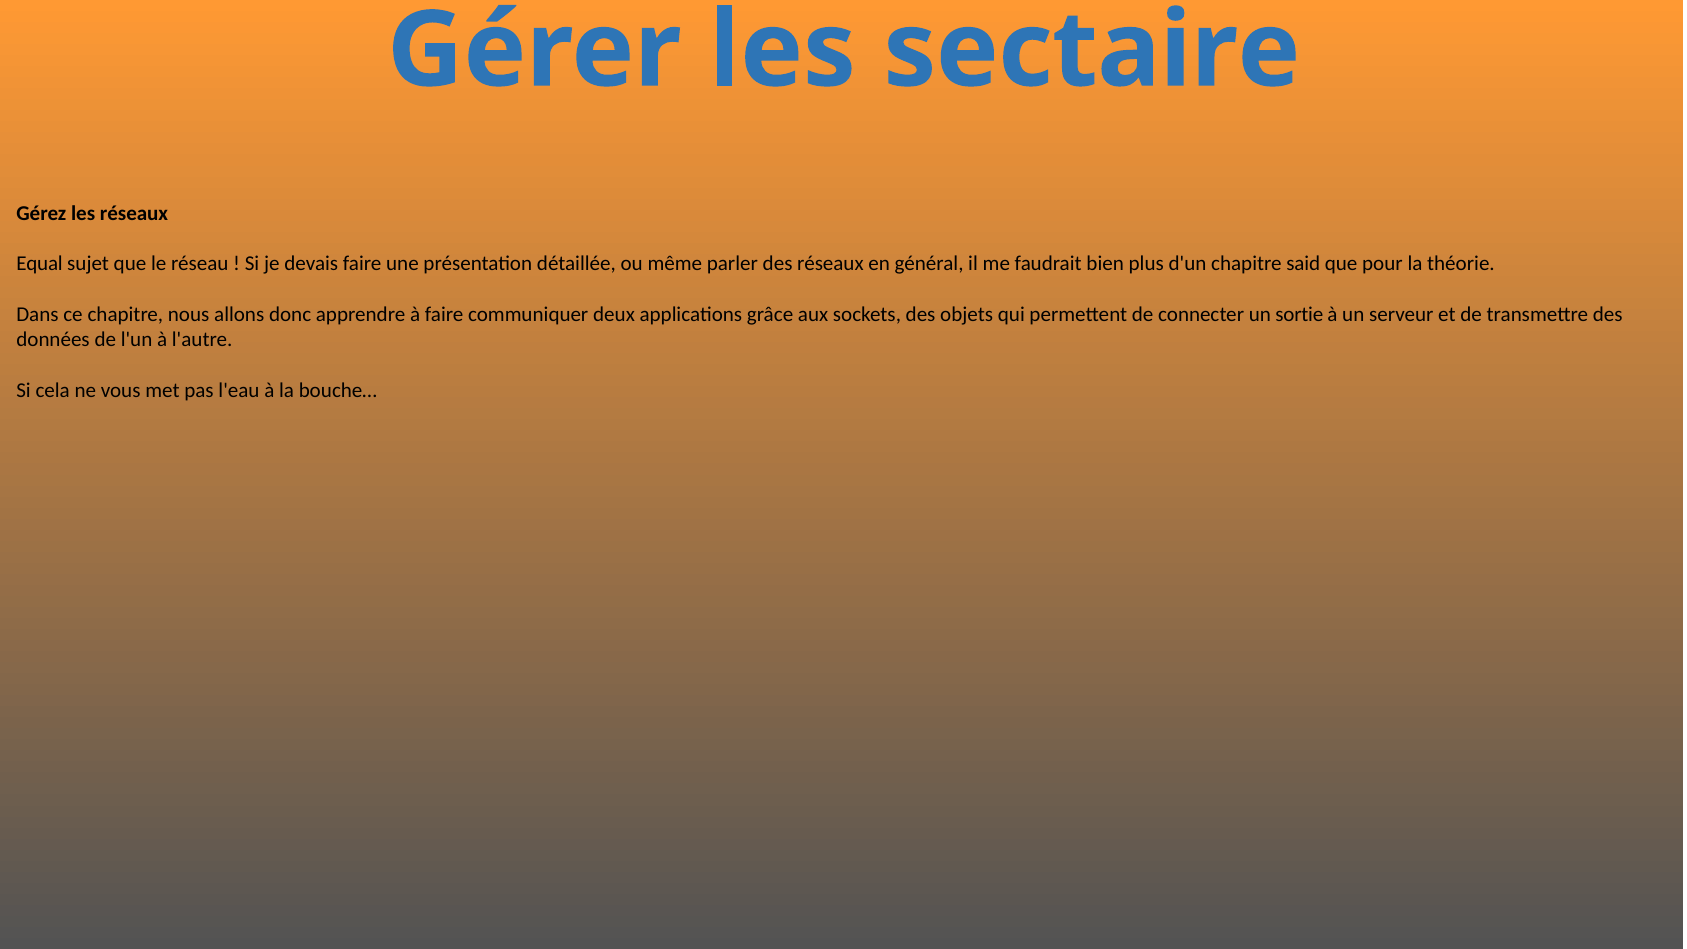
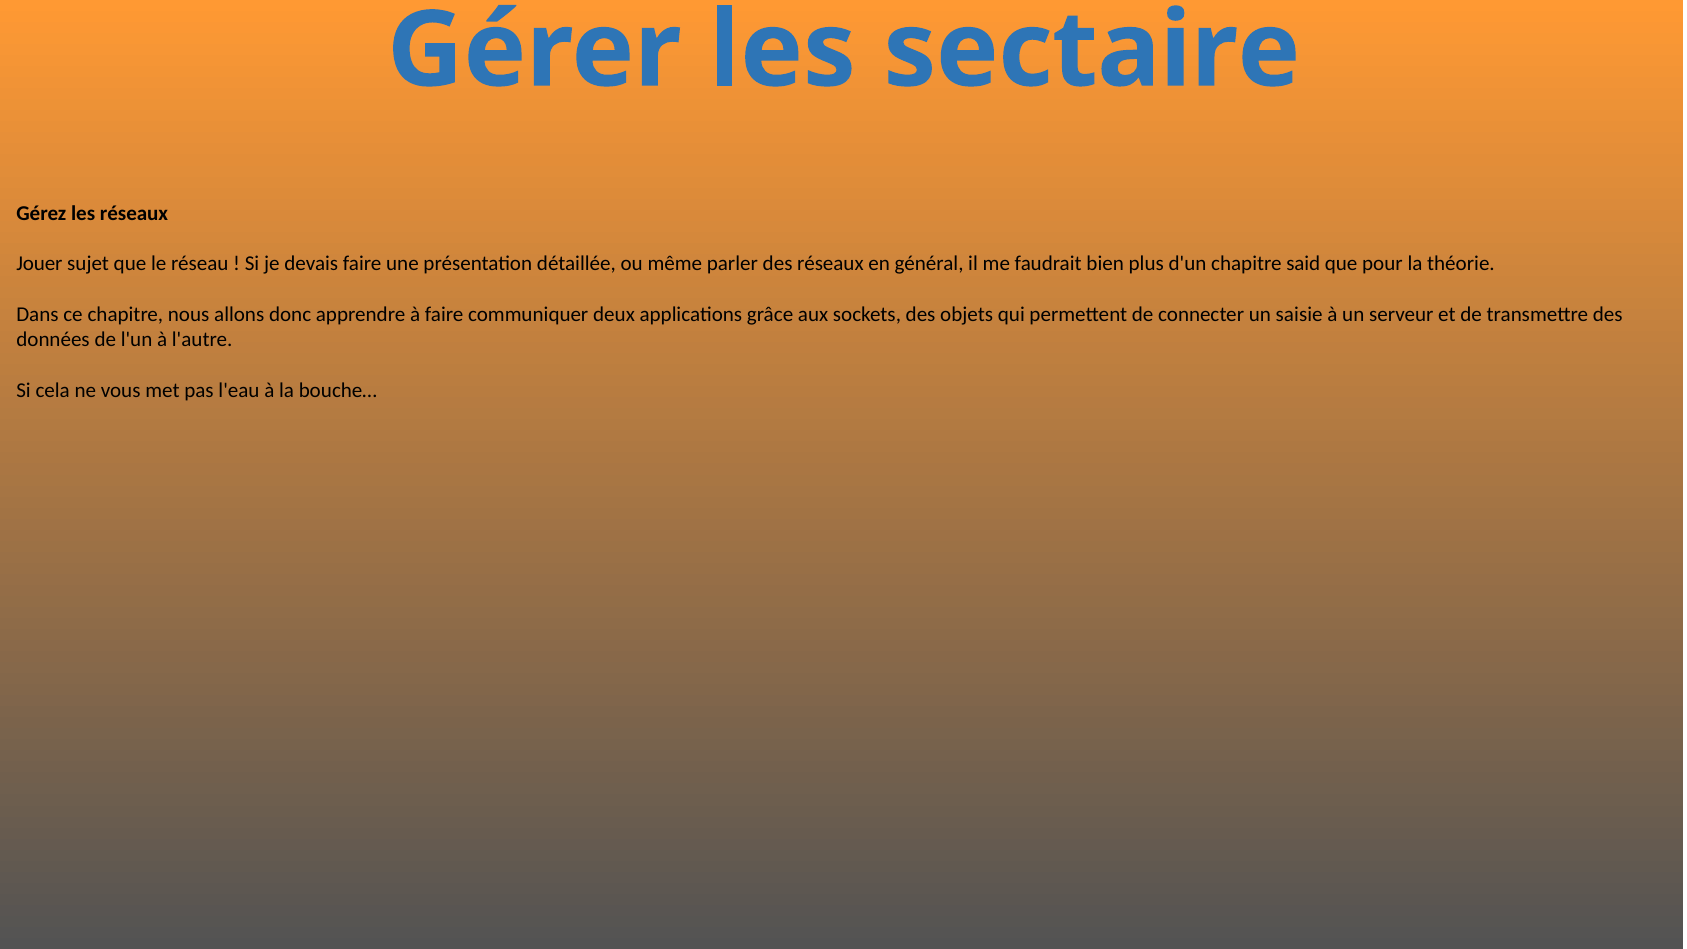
Equal: Equal -> Jouer (39, 264)
sortie: sortie -> saisie (1299, 315)
